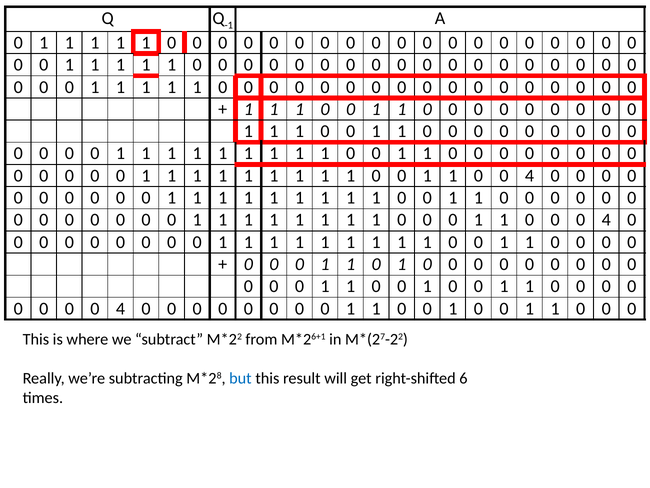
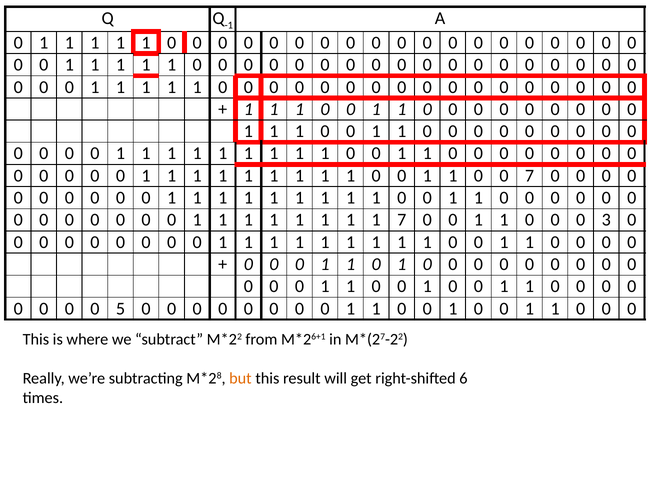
1 0 0 4: 4 -> 7 (530, 176)
0: 0 -> 7 (402, 220)
4: 4 -> 3 (606, 220)
4: 4 -> 5 (120, 308)
but colour: blue -> orange (240, 378)
